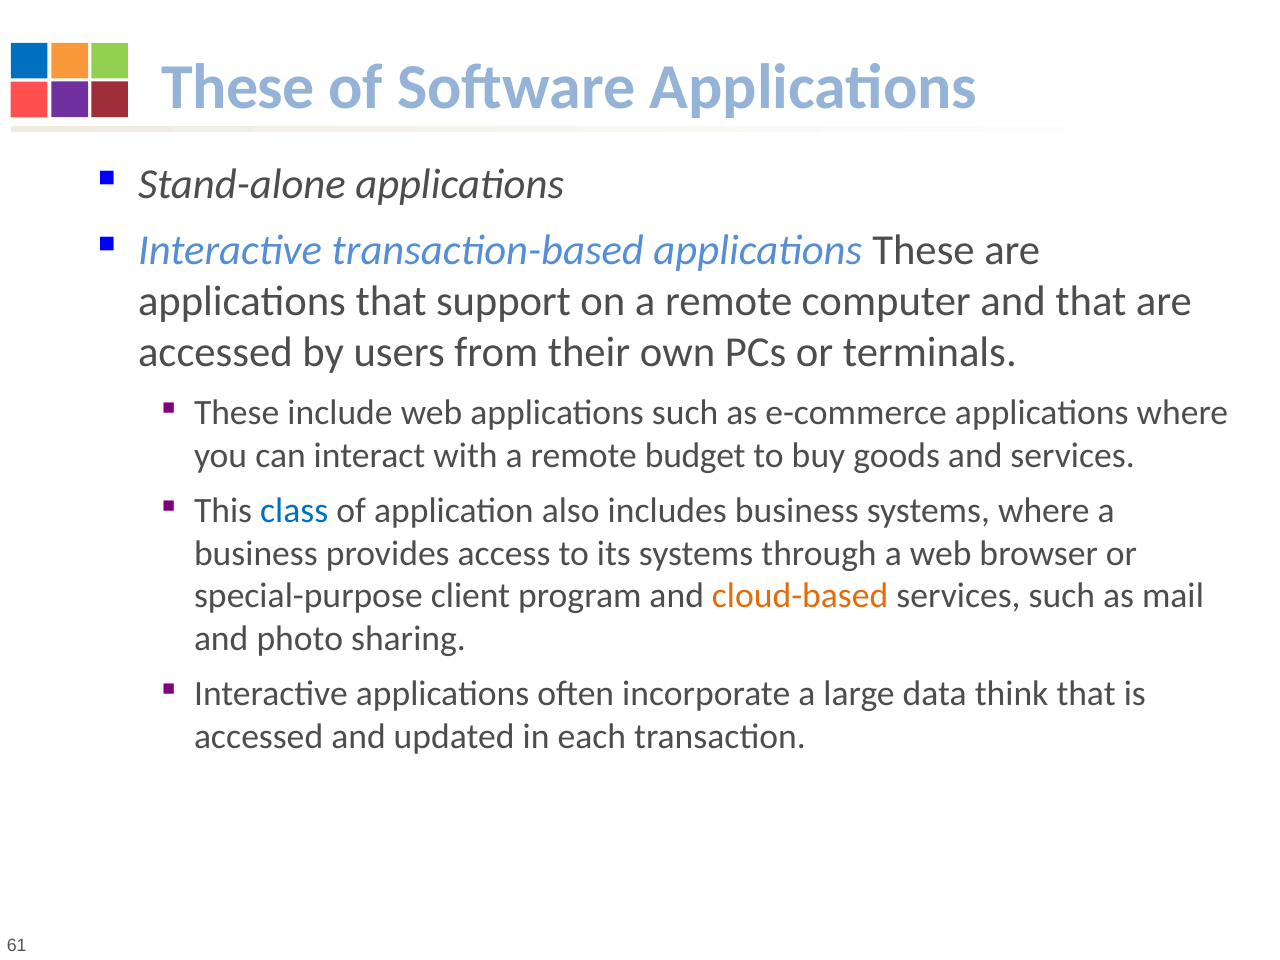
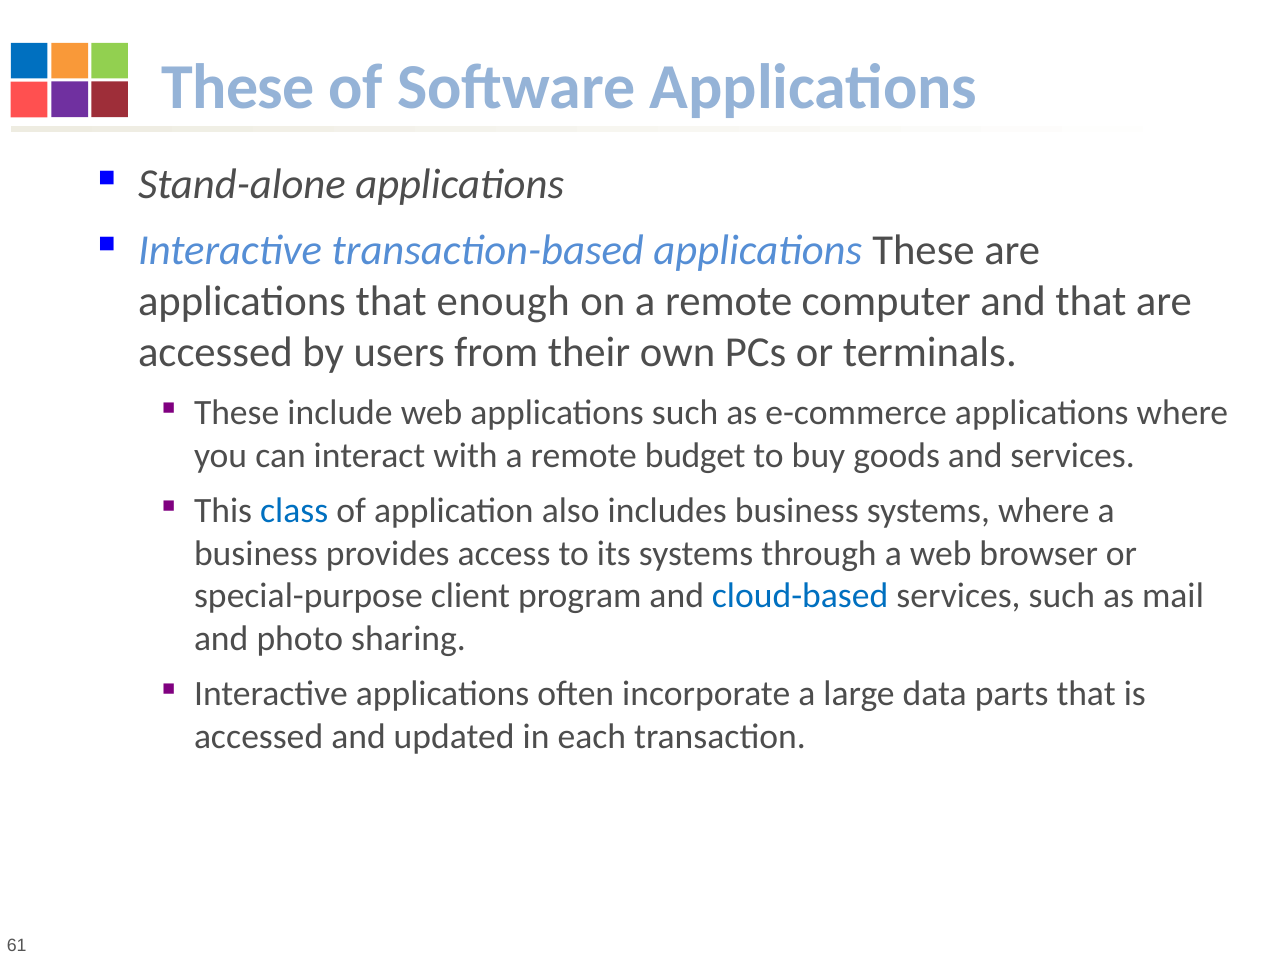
support: support -> enough (503, 302)
cloud-based colour: orange -> blue (800, 596)
think: think -> parts (1012, 694)
